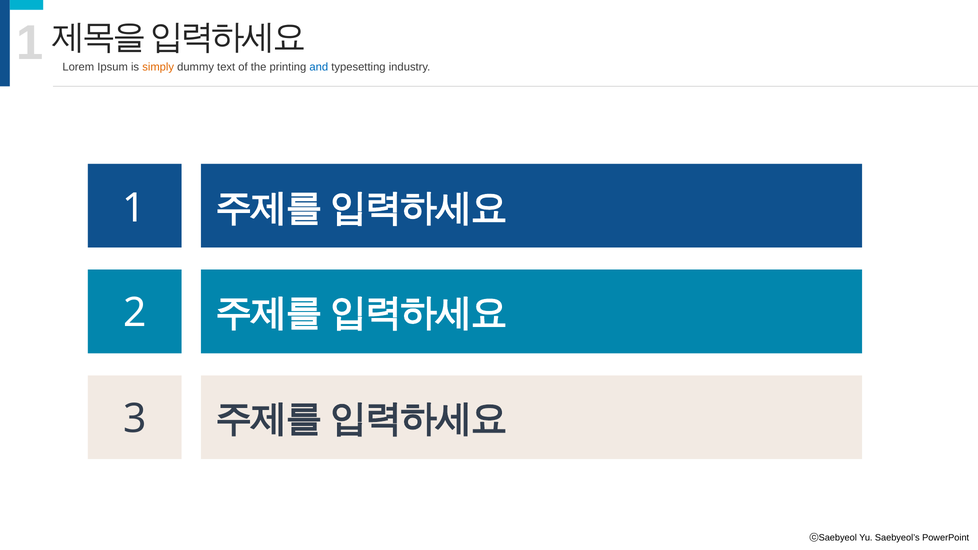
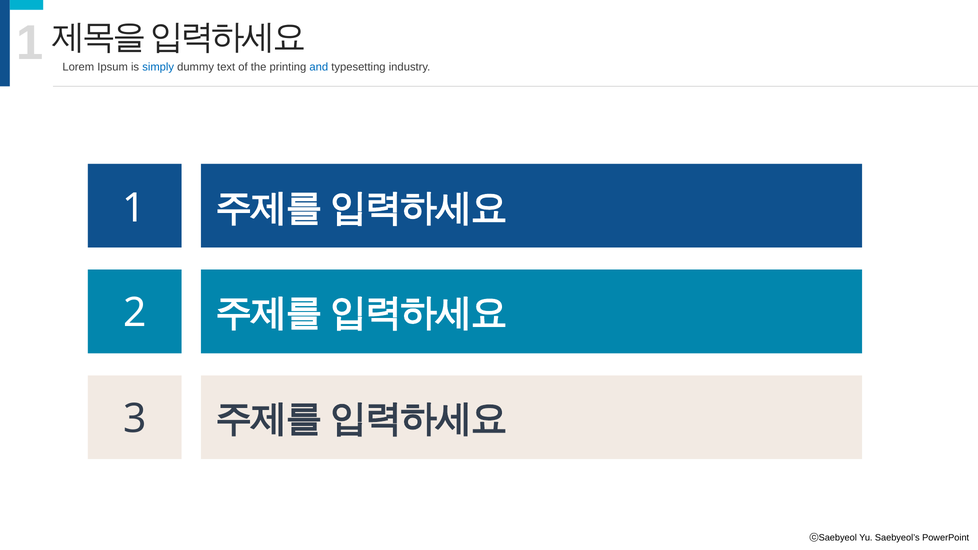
simply colour: orange -> blue (158, 67)
